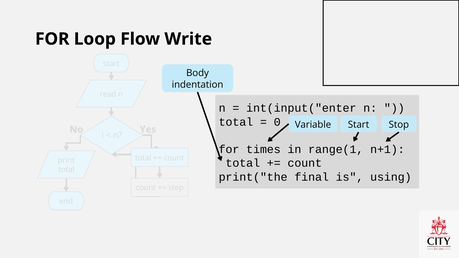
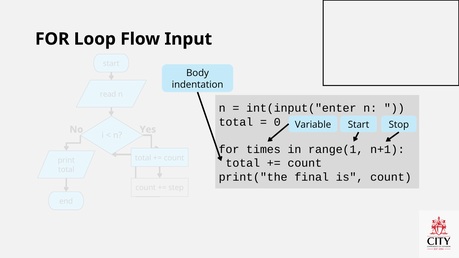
Write: Write -> Input (188, 39)
is using: using -> count (391, 177)
